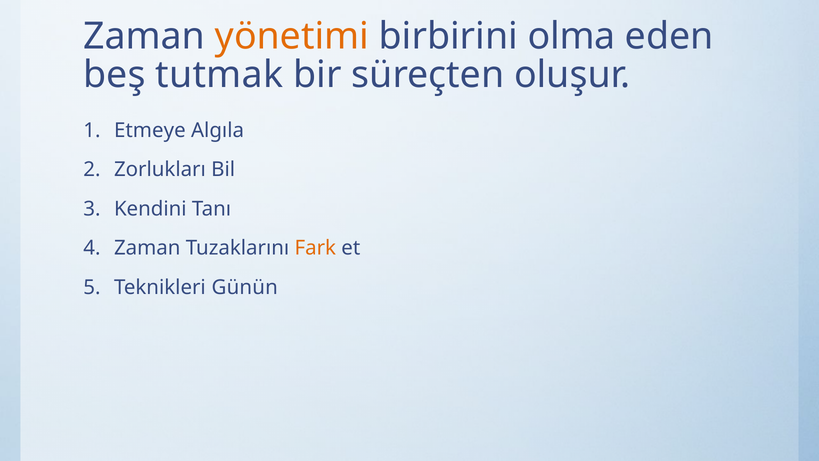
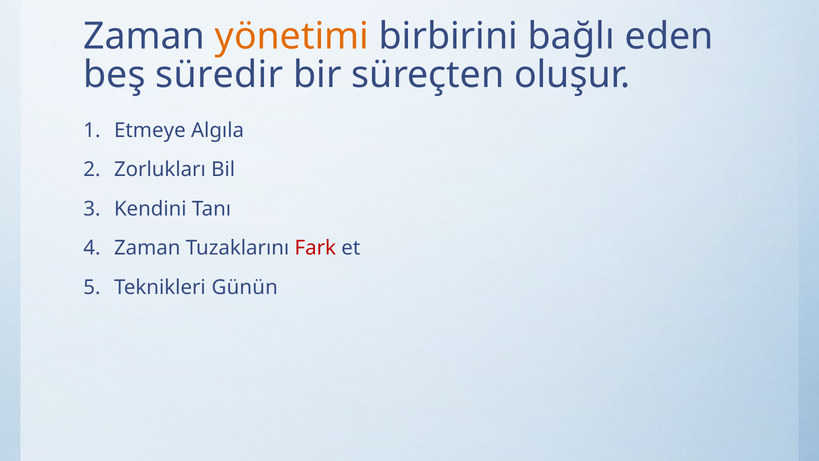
olma: olma -> bağlı (571, 36)
tutmak: tutmak -> süredir (219, 75)
Fark colour: orange -> red (315, 248)
